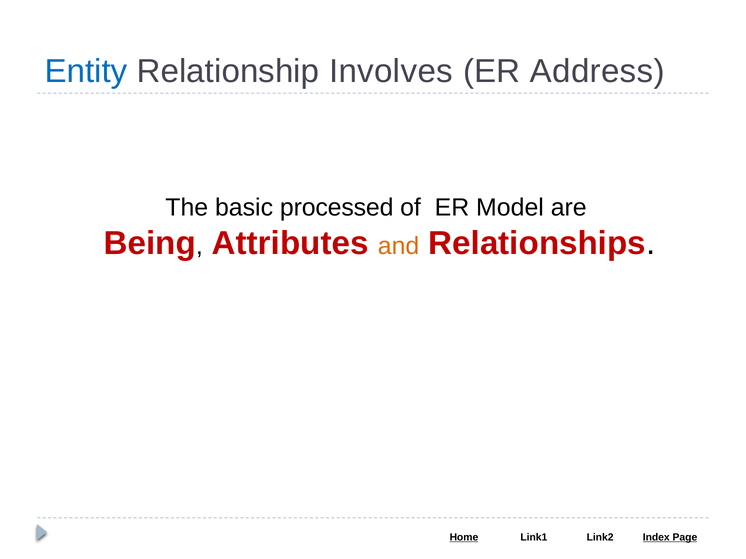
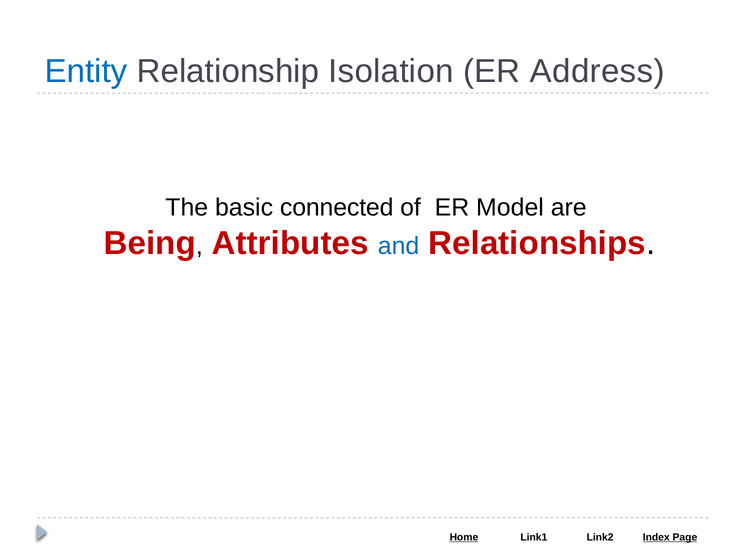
Involves: Involves -> Isolation (391, 71)
processed: processed -> connected (337, 208)
and colour: orange -> blue (399, 246)
